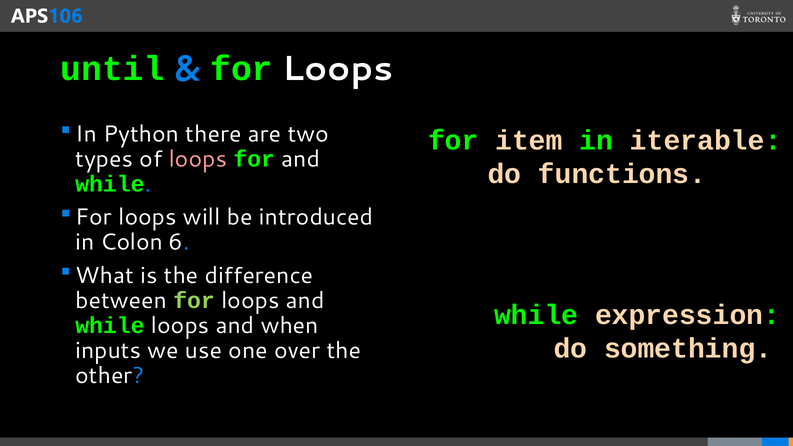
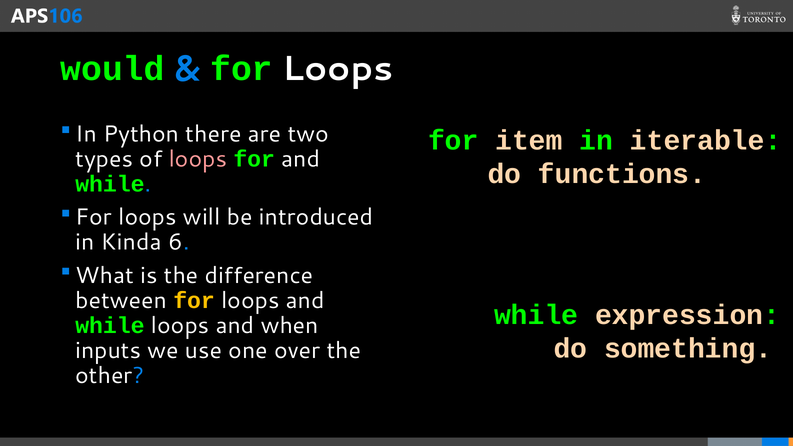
until: until -> would (113, 69)
Colon: Colon -> Kinda (131, 242)
for colour: light green -> yellow (194, 301)
